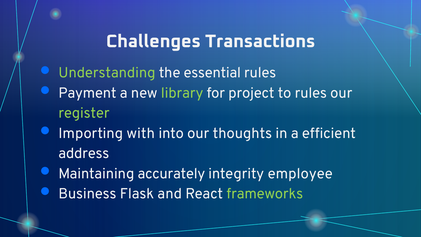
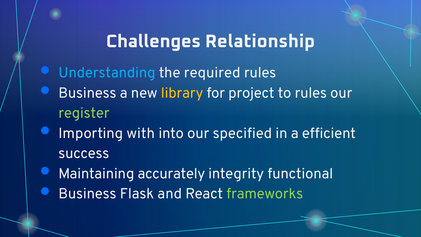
Transactions: Transactions -> Relationship (260, 41)
Understanding colour: light green -> light blue (107, 73)
essential: essential -> required (212, 73)
Payment: Payment -> Business (87, 93)
library colour: light green -> yellow (182, 93)
thoughts: thoughts -> specified (242, 133)
address: address -> success (84, 153)
employee: employee -> functional (300, 173)
